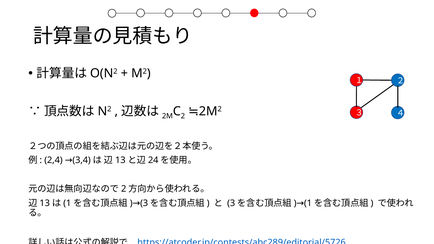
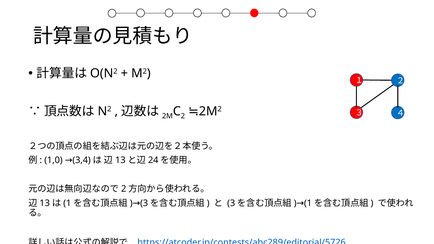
2,4: 2,4 -> 1,0 (53, 160)
